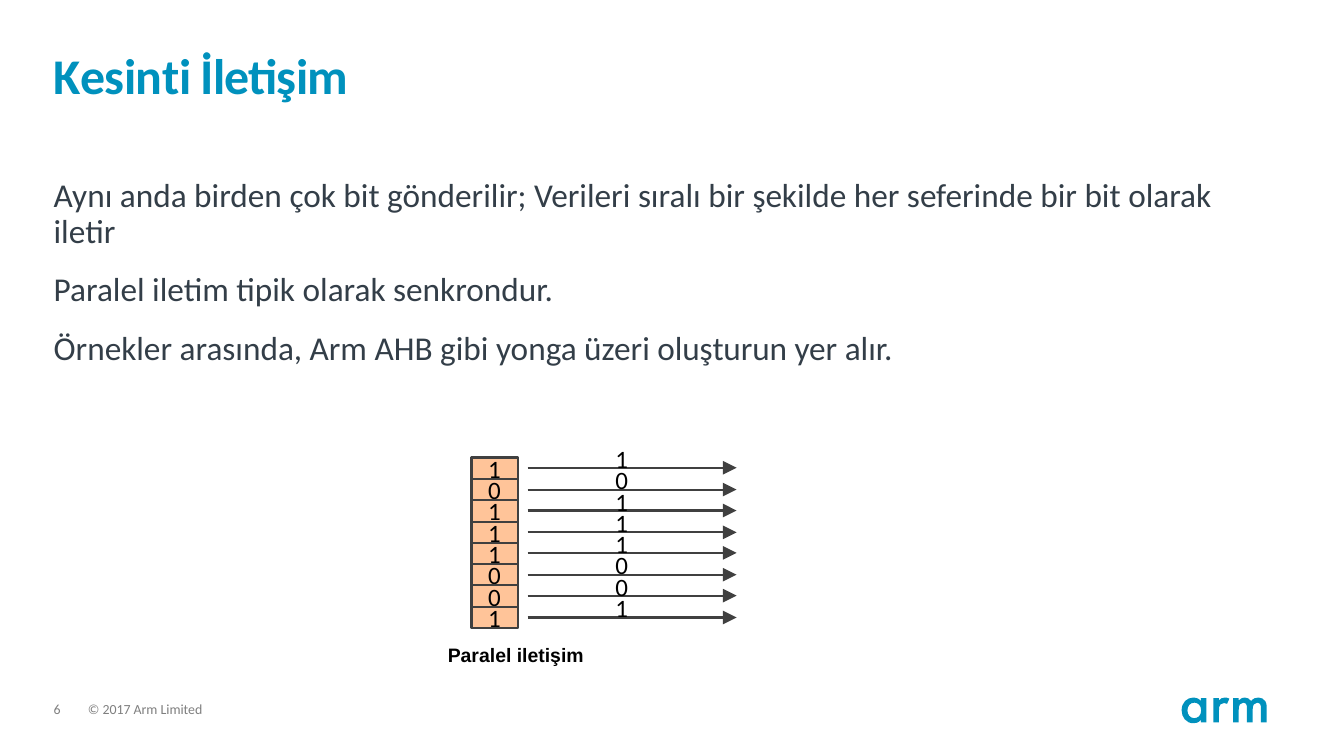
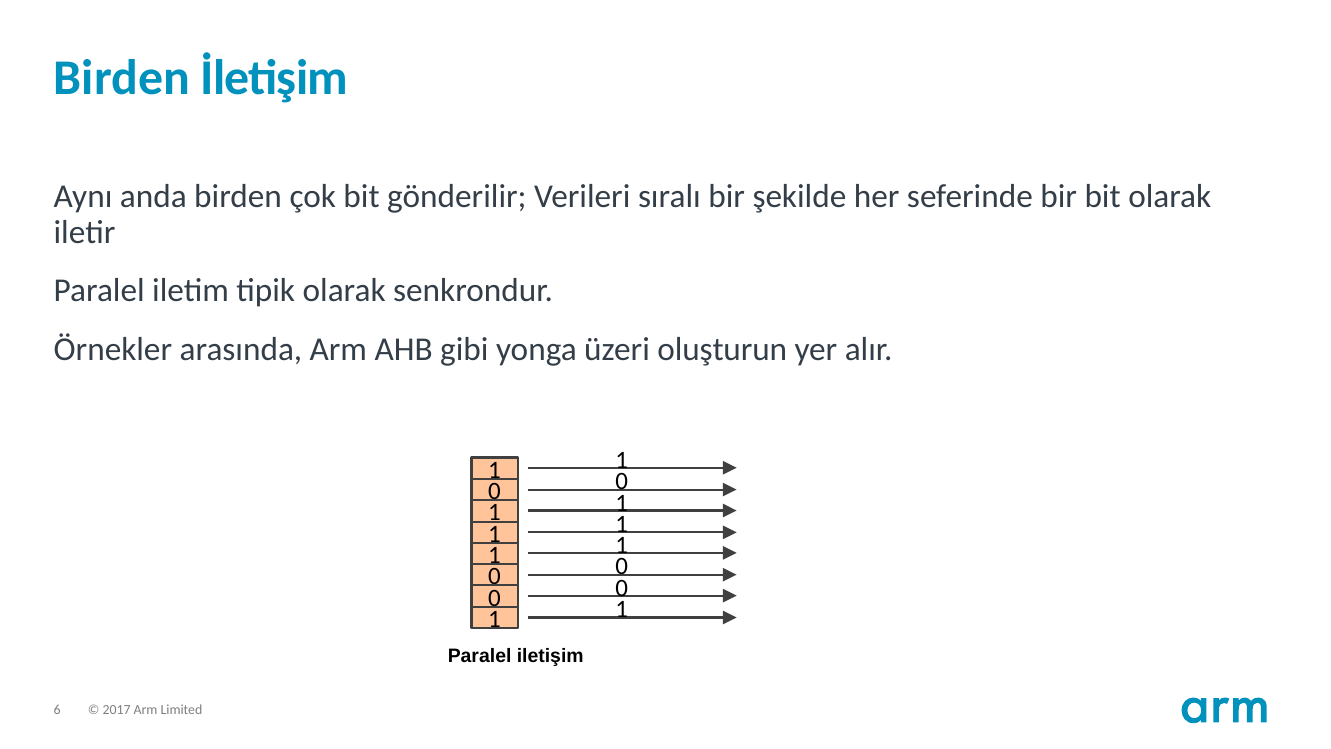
Kesinti: Kesinti -> Birden (122, 78)
